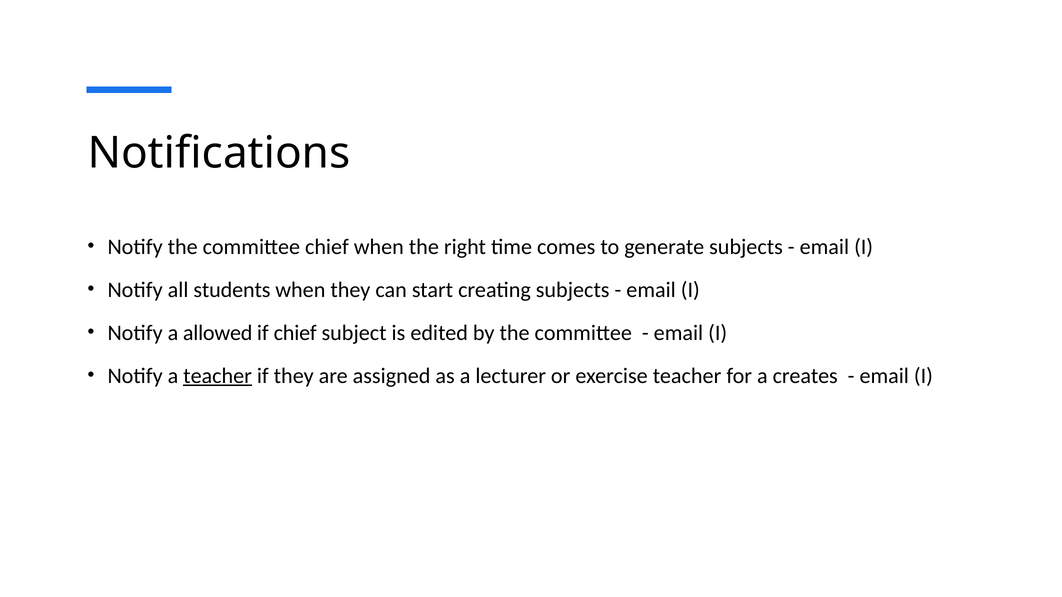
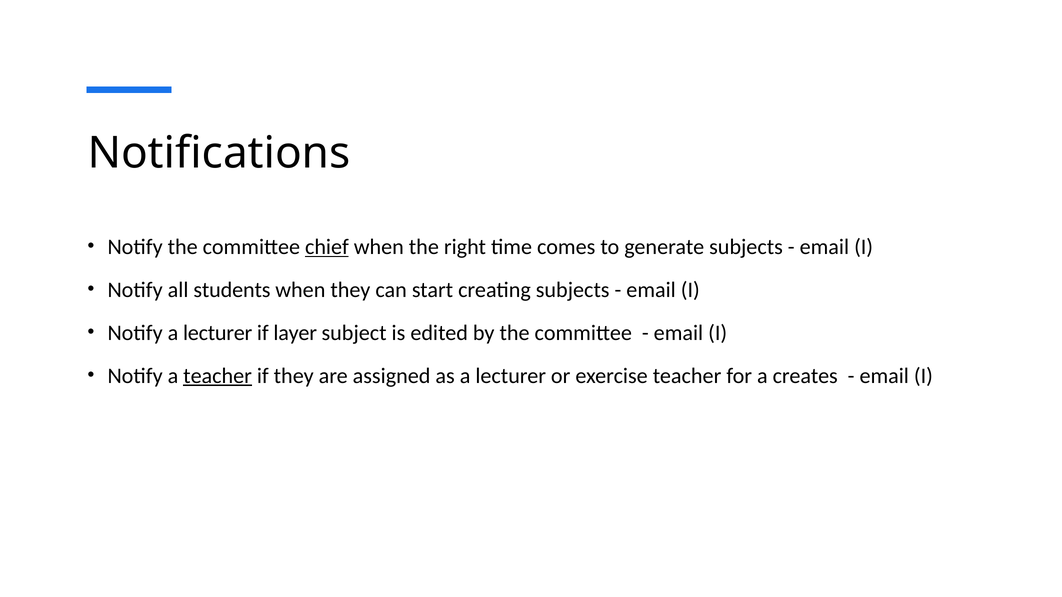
chief underline: none -> present (327, 247)
Notify a allowed: allowed -> lecturer (218, 333)
if chief: chief -> layer (295, 333)
